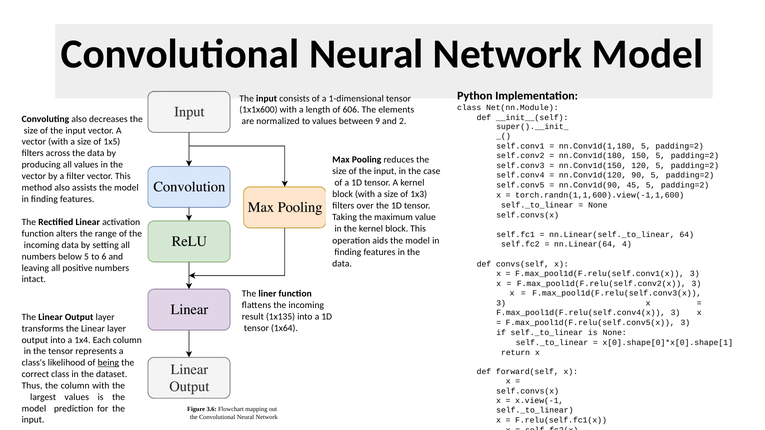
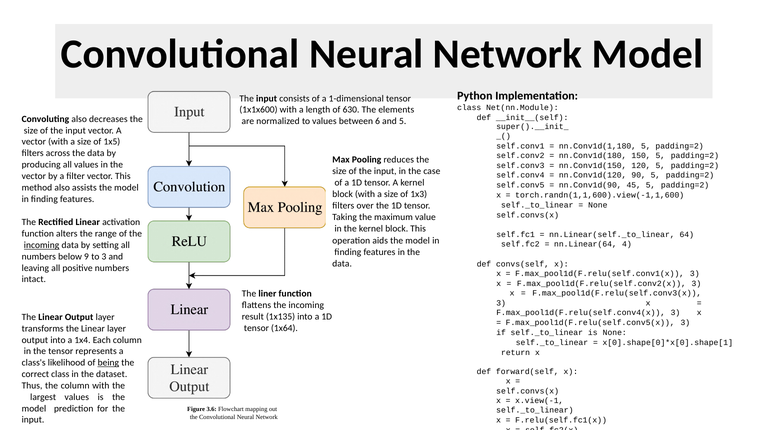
606: 606 -> 630 (351, 110)
9: 9 -> 6 (378, 121)
and 2: 2 -> 5 (403, 121)
incoming underline: none -> present (42, 245)
below 5: 5 -> 9 (86, 257)
to 6: 6 -> 3 (104, 257)
